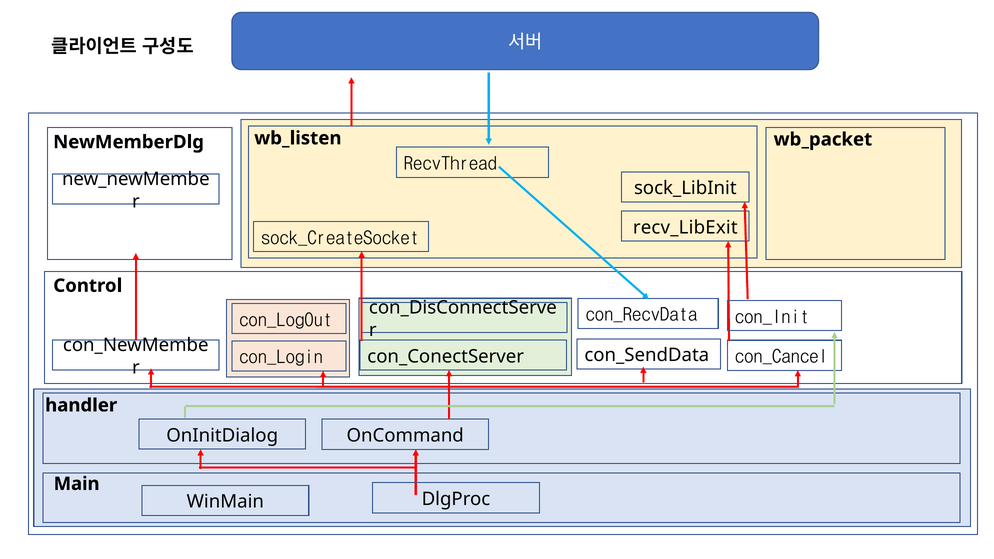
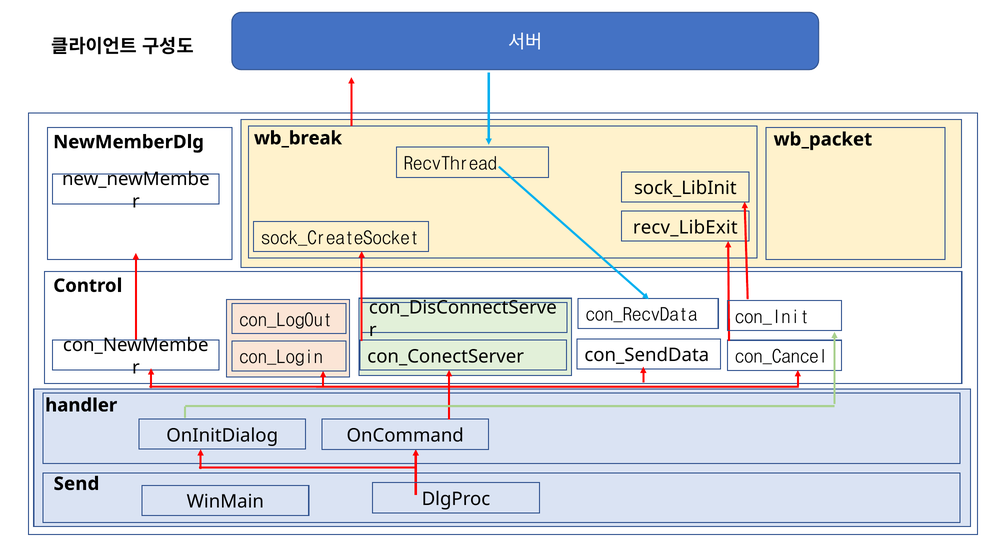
wb_listen: wb_listen -> wb_break (298, 138)
Main: Main -> Send (76, 484)
